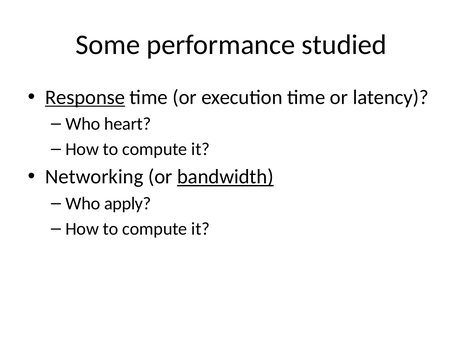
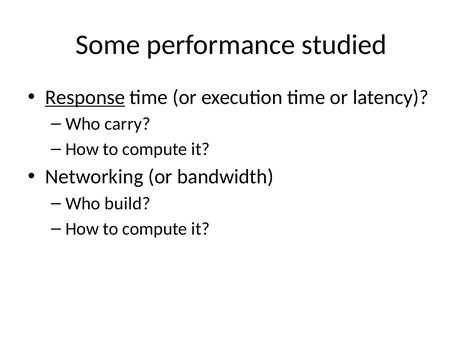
heart: heart -> carry (127, 124)
bandwidth underline: present -> none (225, 176)
apply: apply -> build (127, 203)
